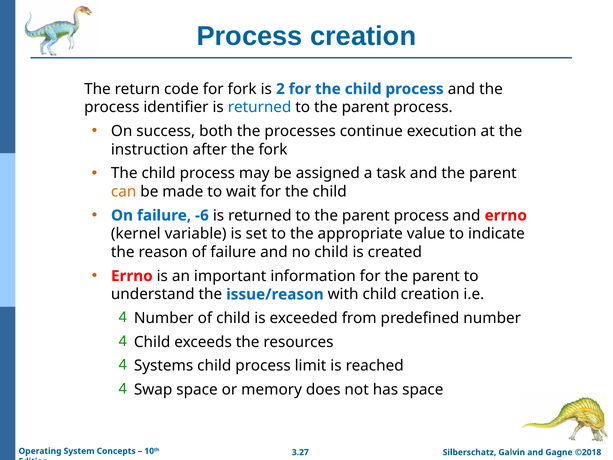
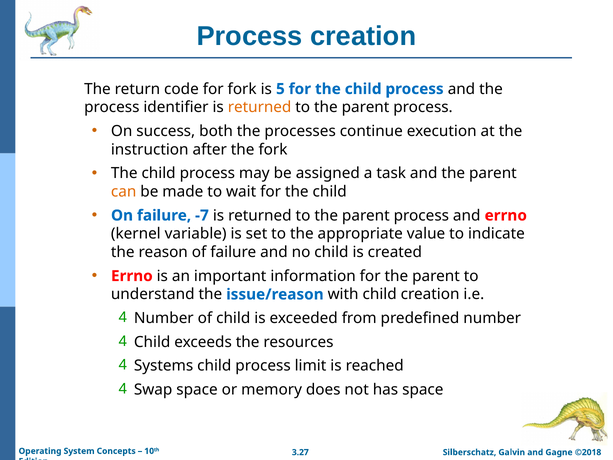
2: 2 -> 5 (280, 89)
returned colour: blue -> orange (260, 107)
-6: -6 -> -7 (202, 215)
